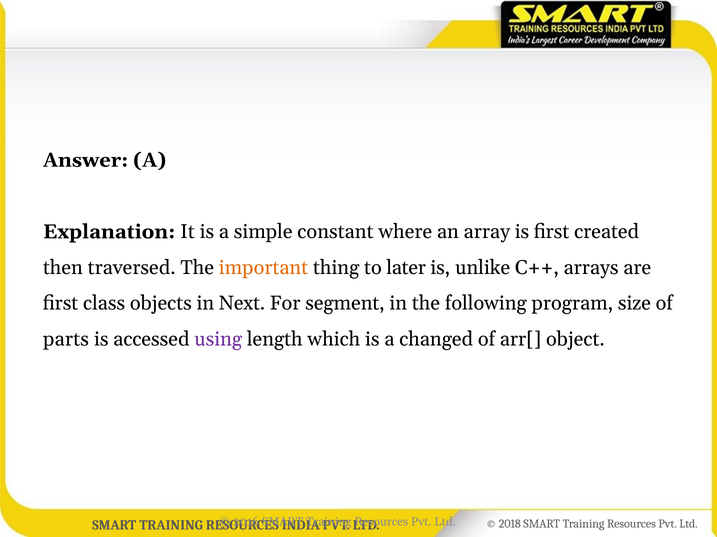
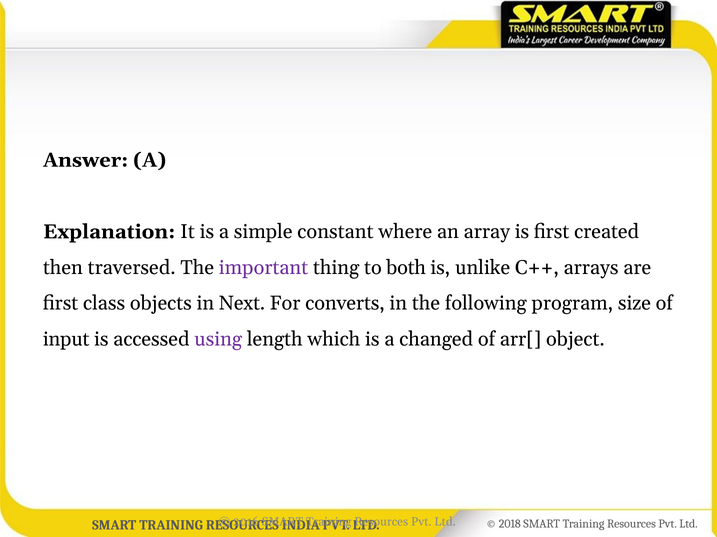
important colour: orange -> purple (264, 268)
later: later -> both (406, 268)
segment: segment -> converts (345, 304)
parts: parts -> input (66, 340)
